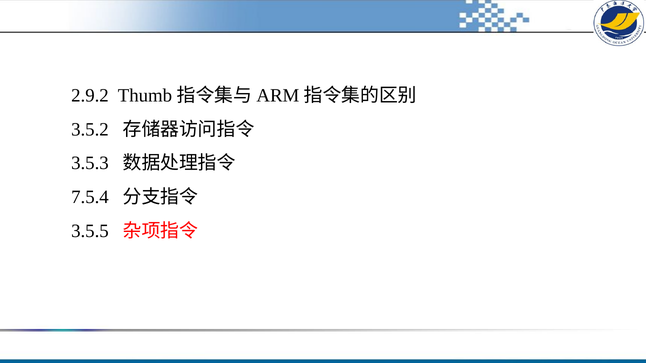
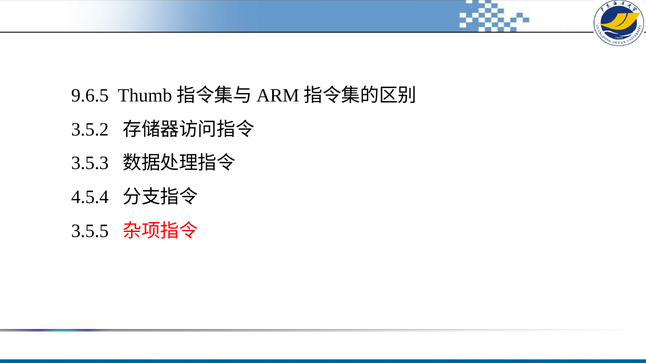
2.9.2: 2.9.2 -> 9.6.5 (90, 95)
7.5.4: 7.5.4 -> 4.5.4 (90, 197)
